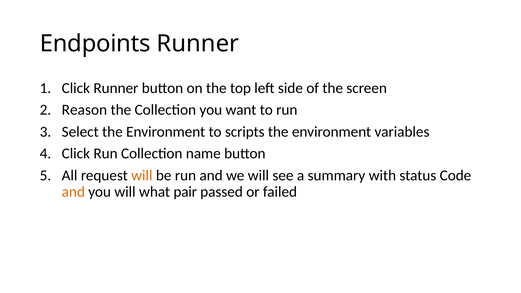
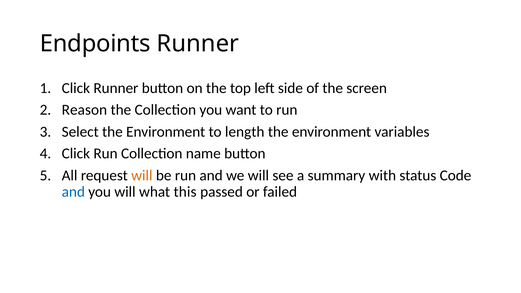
scripts: scripts -> length (245, 132)
and colour: orange -> blue (73, 192)
pair: pair -> this (185, 192)
